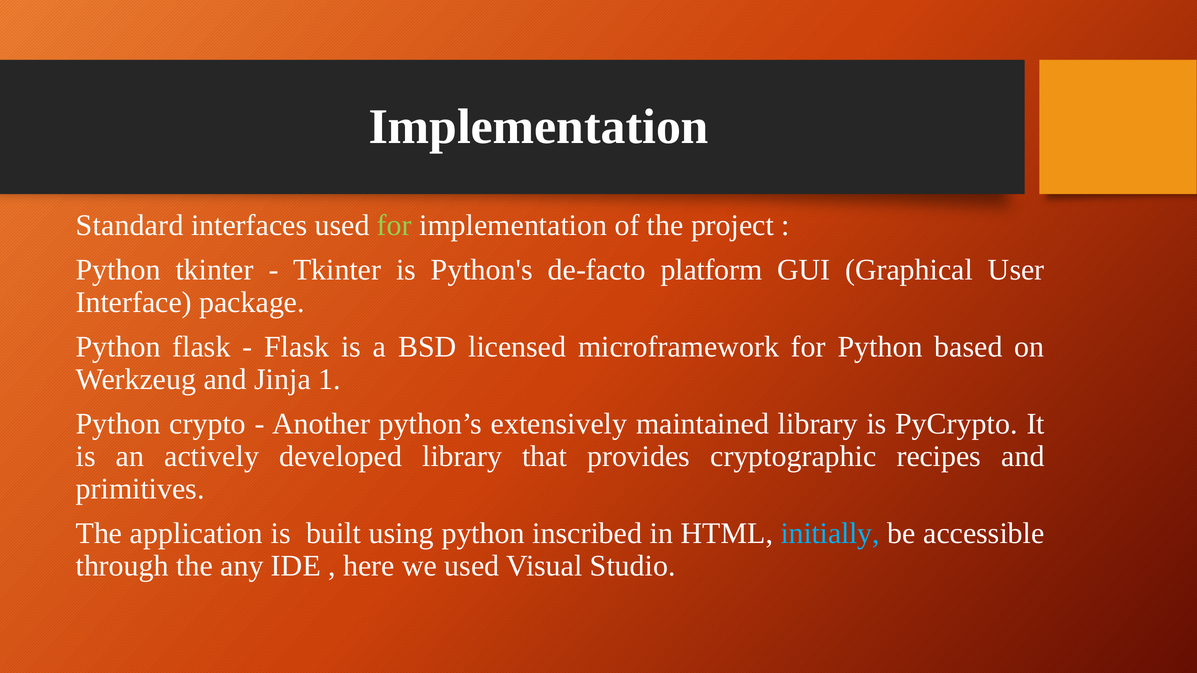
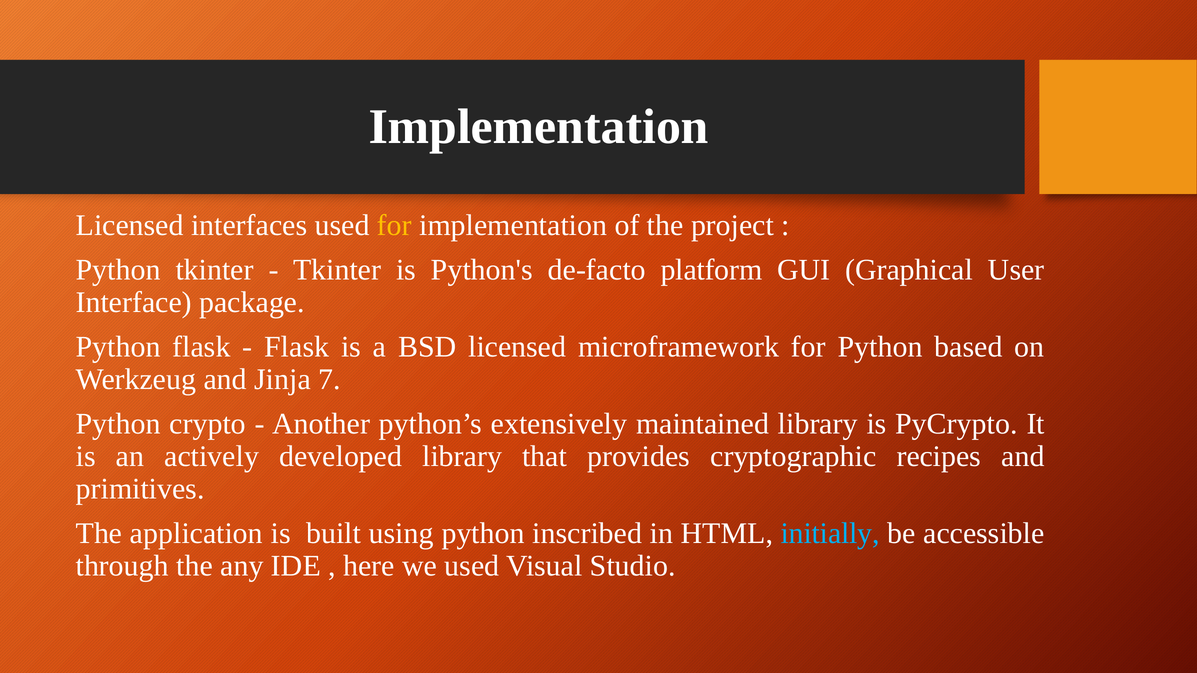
Standard: Standard -> Licensed (130, 225)
for colour: light green -> yellow (394, 225)
1: 1 -> 7 (329, 379)
